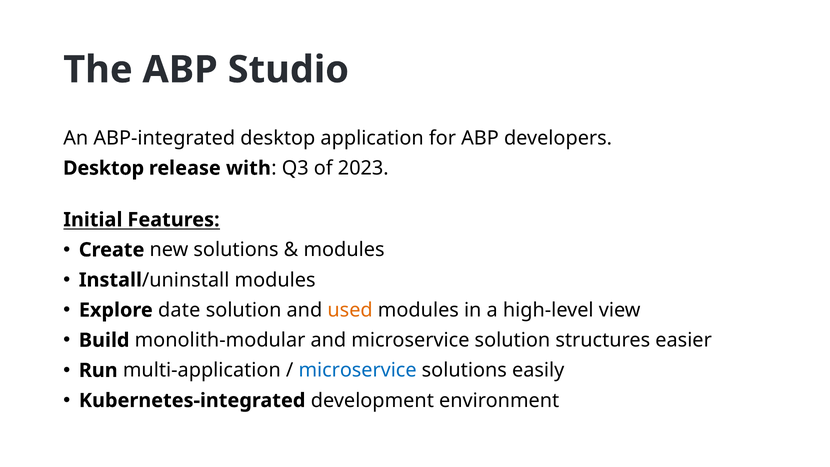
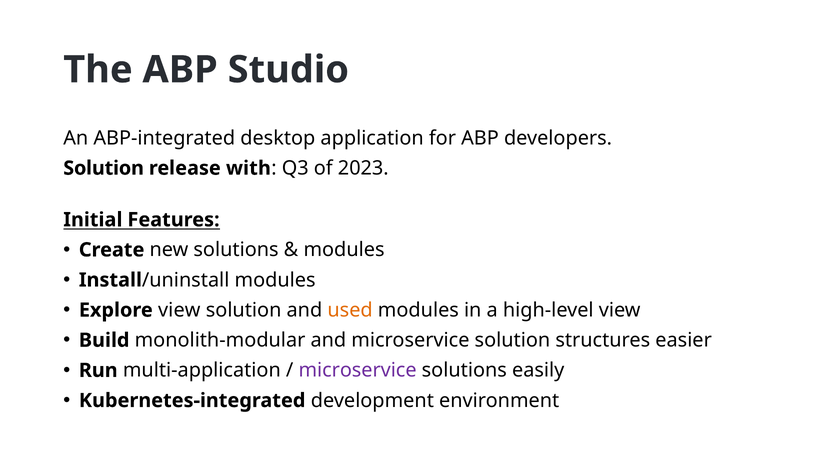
Desktop: Desktop -> Solution (104, 168)
Explore date: date -> view (179, 310)
microservice colour: blue -> purple (358, 370)
